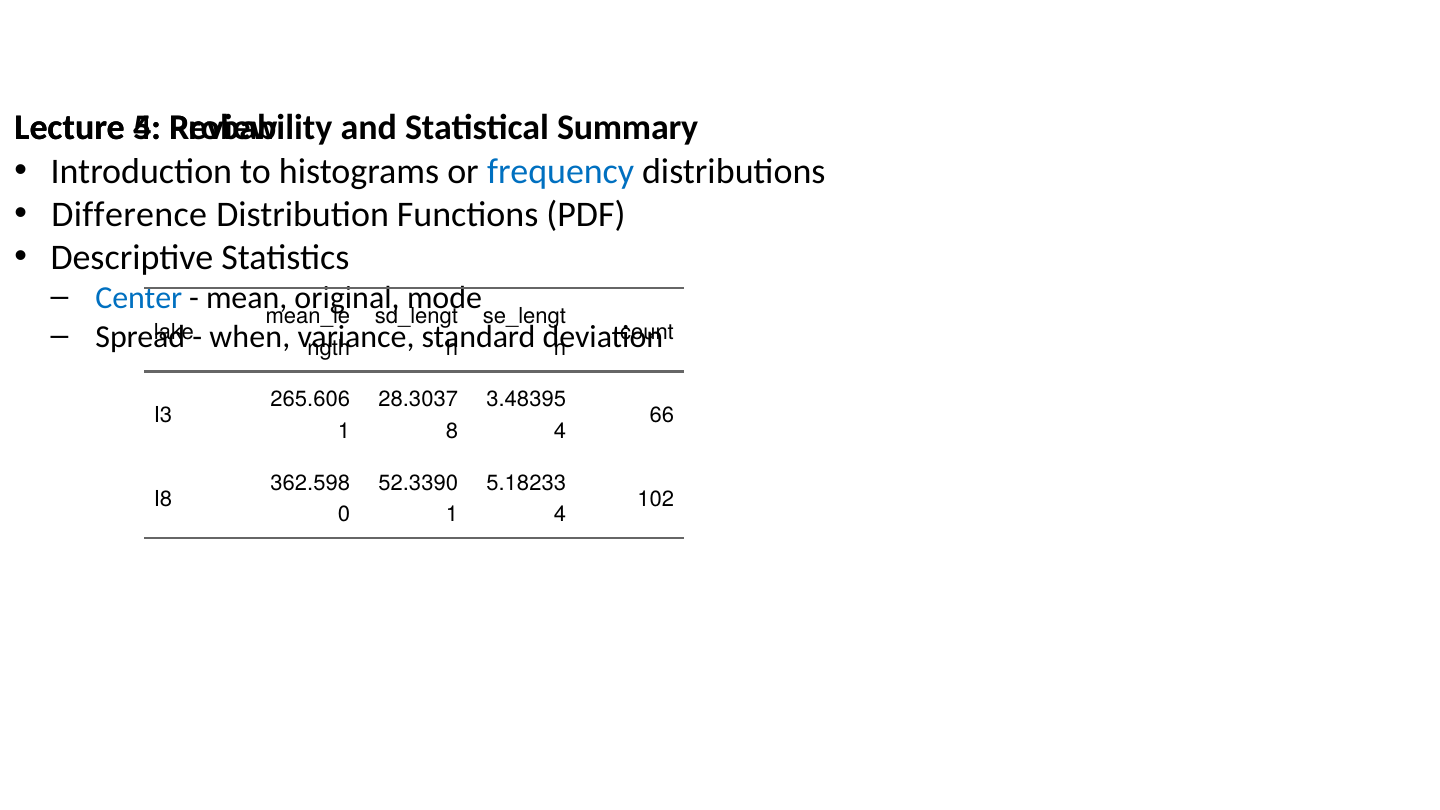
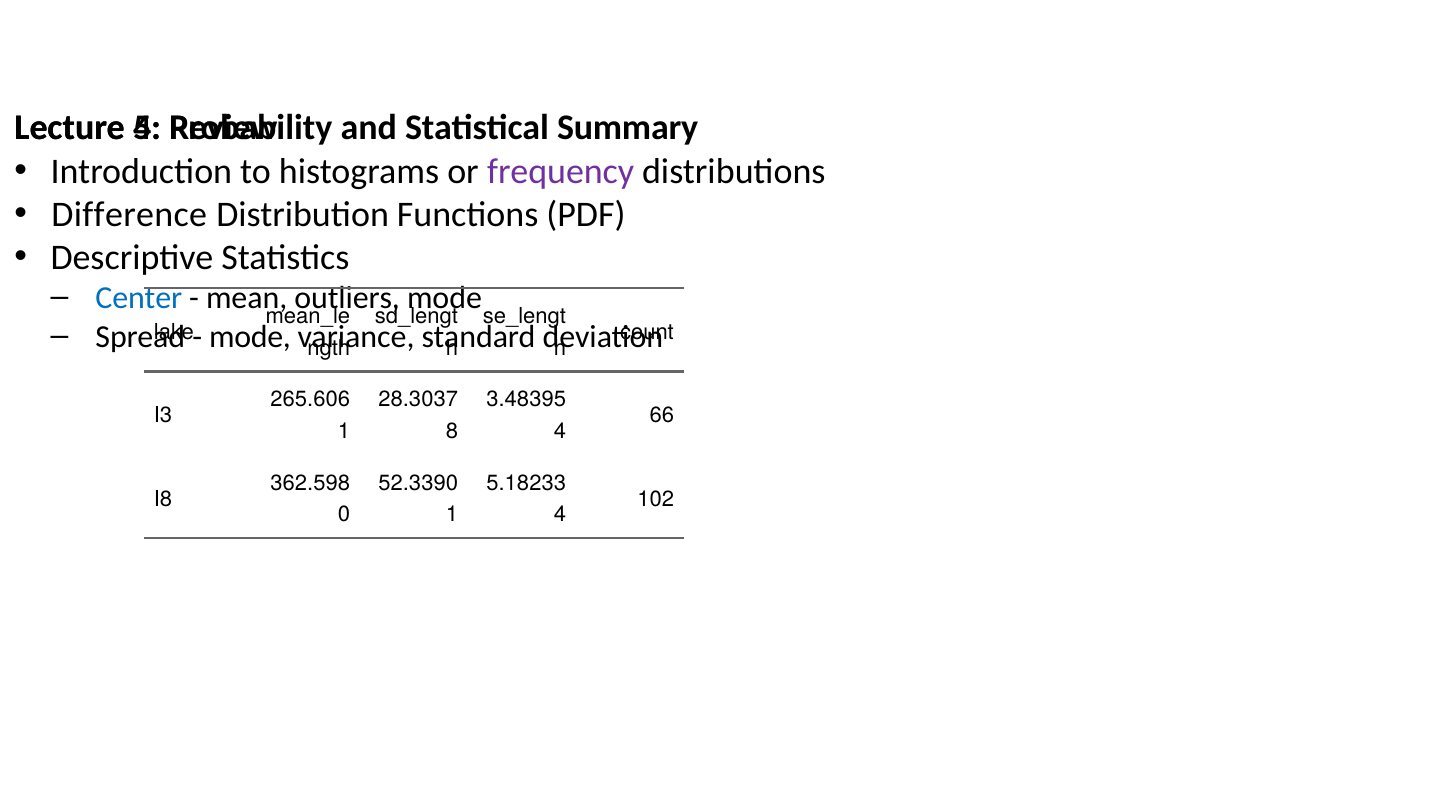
frequency colour: blue -> purple (561, 171)
original: original -> outliers (347, 298)
when: when -> mode (250, 337)
